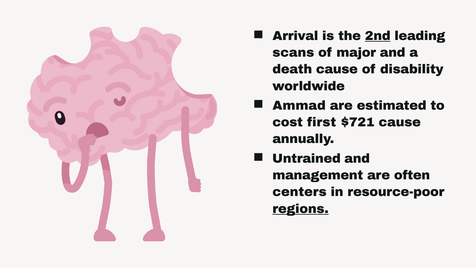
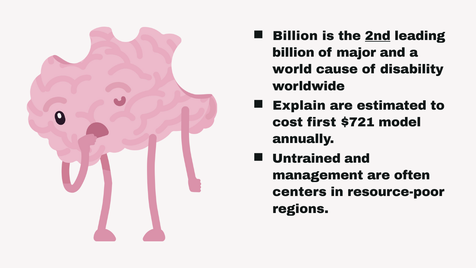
Arrival: Arrival -> Billion (295, 36)
scans: scans -> billion (293, 52)
death: death -> world (292, 69)
Ammad: Ammad -> Explain (299, 105)
$721 cause: cause -> model (400, 122)
regions underline: present -> none (301, 209)
